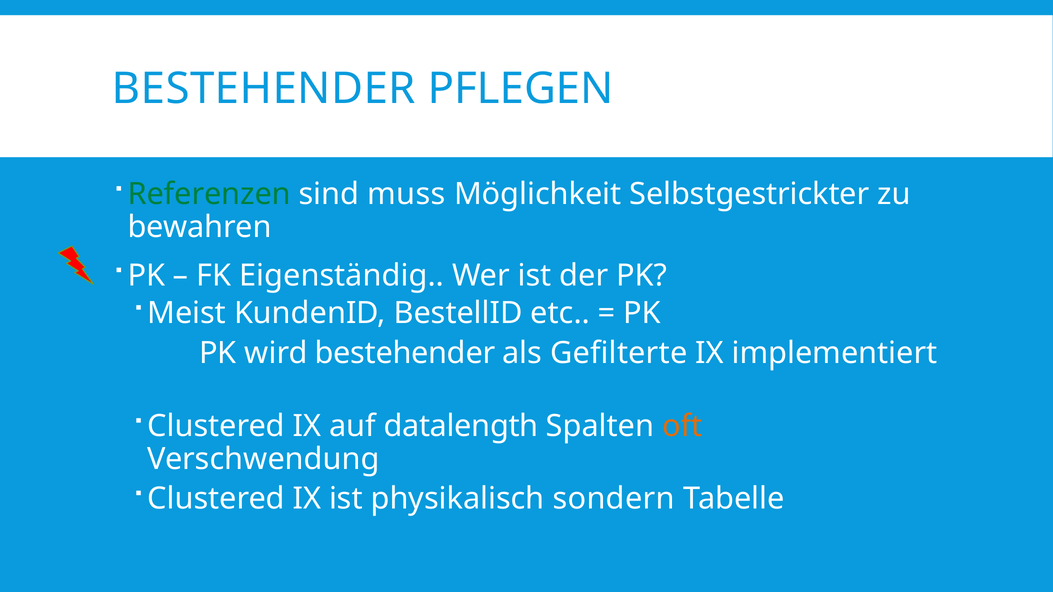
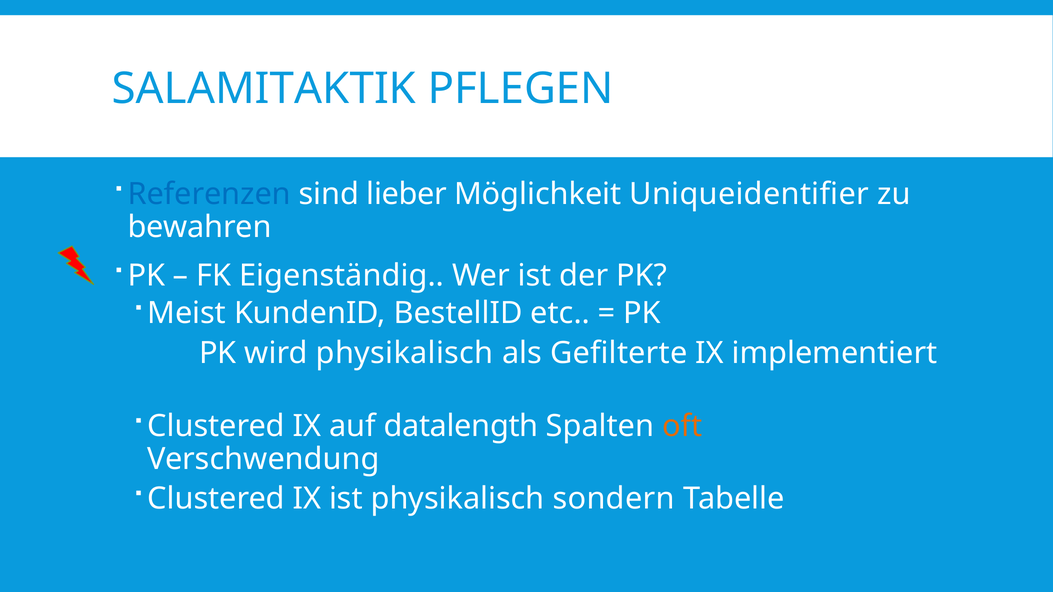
BESTEHENDER: BESTEHENDER -> SALAMITAKTIK (264, 89)
Referenzen colour: green -> blue (209, 194)
muss: muss -> lieber (407, 194)
Selbstgestrickter: Selbstgestrickter -> Uniqueidentifier (749, 194)
wird bestehender: bestehender -> physikalisch (405, 353)
